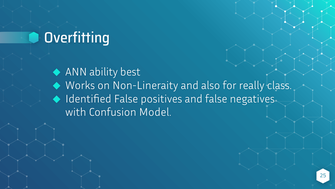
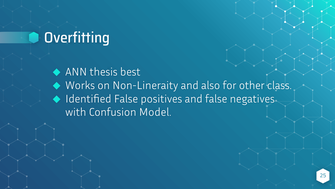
ability: ability -> thesis (104, 72)
really: really -> other (252, 85)
